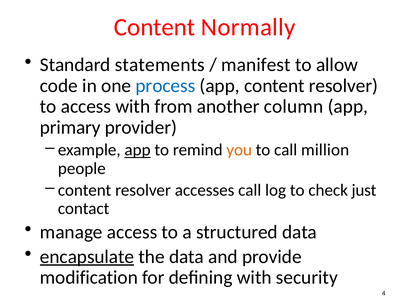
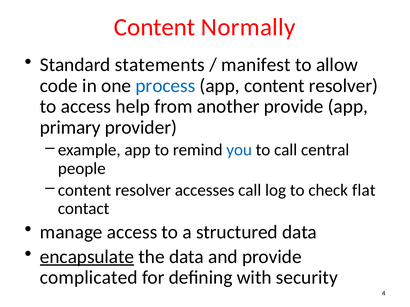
access with: with -> help (133, 107)
another column: column -> provide (294, 107)
app underline: present -> none (138, 150)
you colour: orange -> blue (239, 150)
million: million -> central (325, 150)
just: just -> flat (364, 190)
modification: modification -> complicated (89, 278)
